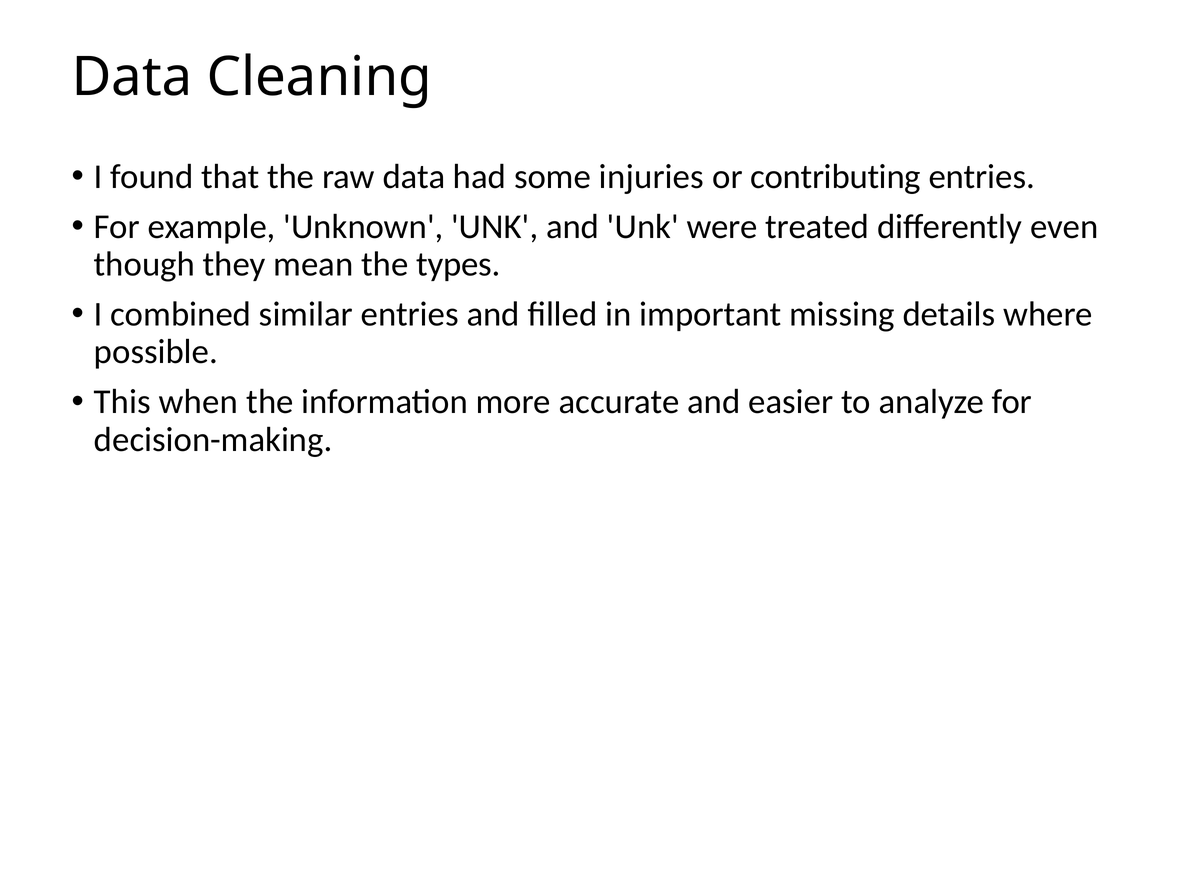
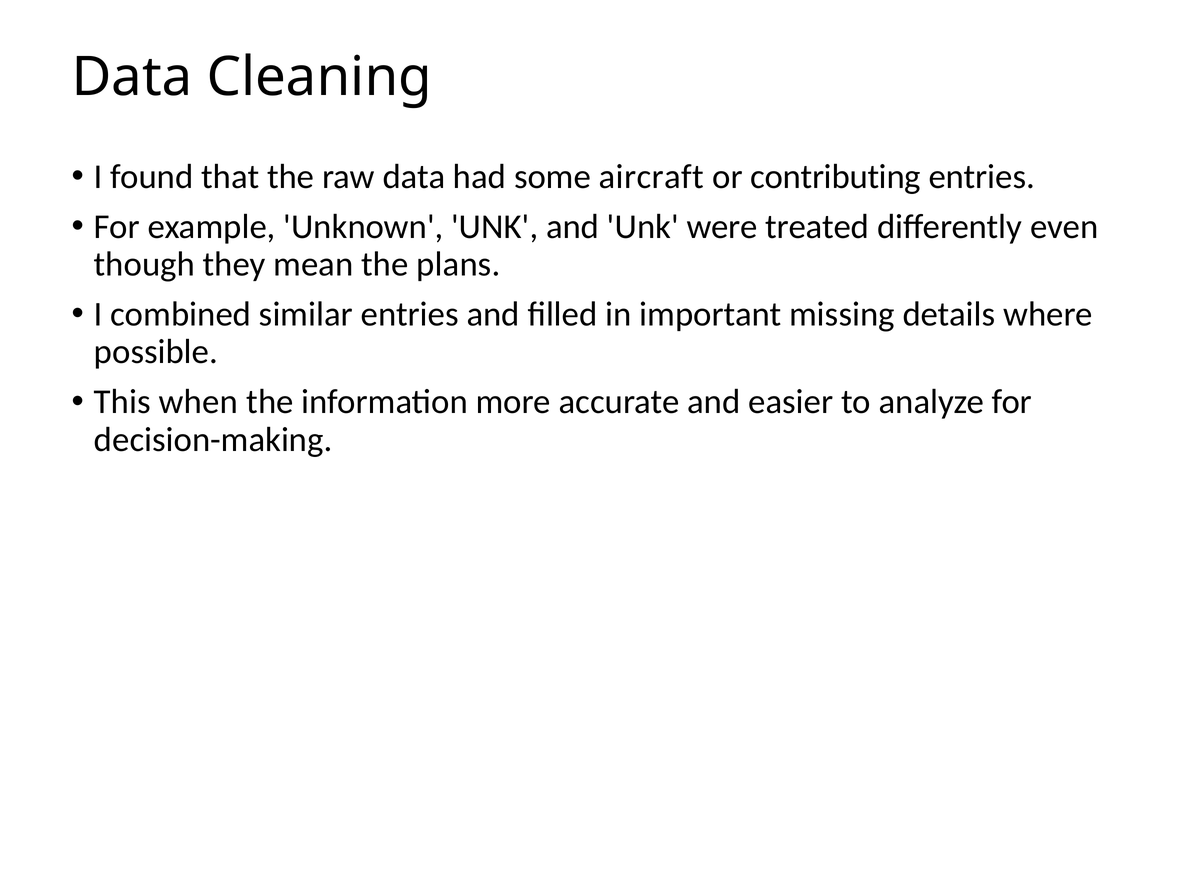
injuries: injuries -> aircraft (651, 177)
types: types -> plans (458, 264)
